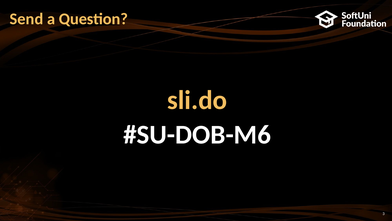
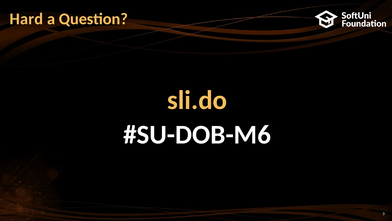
Send: Send -> Hard (26, 19)
